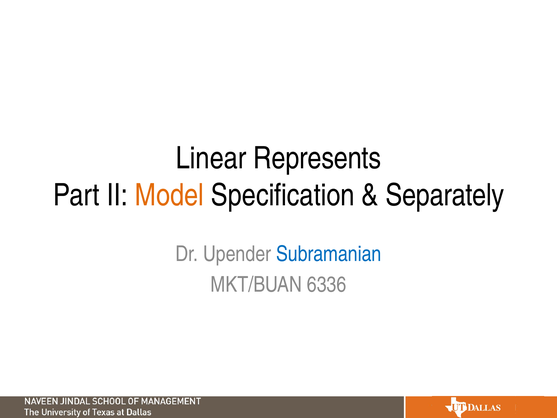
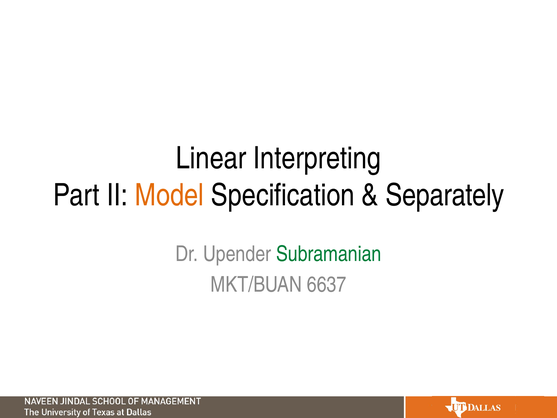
Represents: Represents -> Interpreting (317, 158)
Subramanian colour: blue -> green (329, 254)
6336: 6336 -> 6637 (327, 284)
